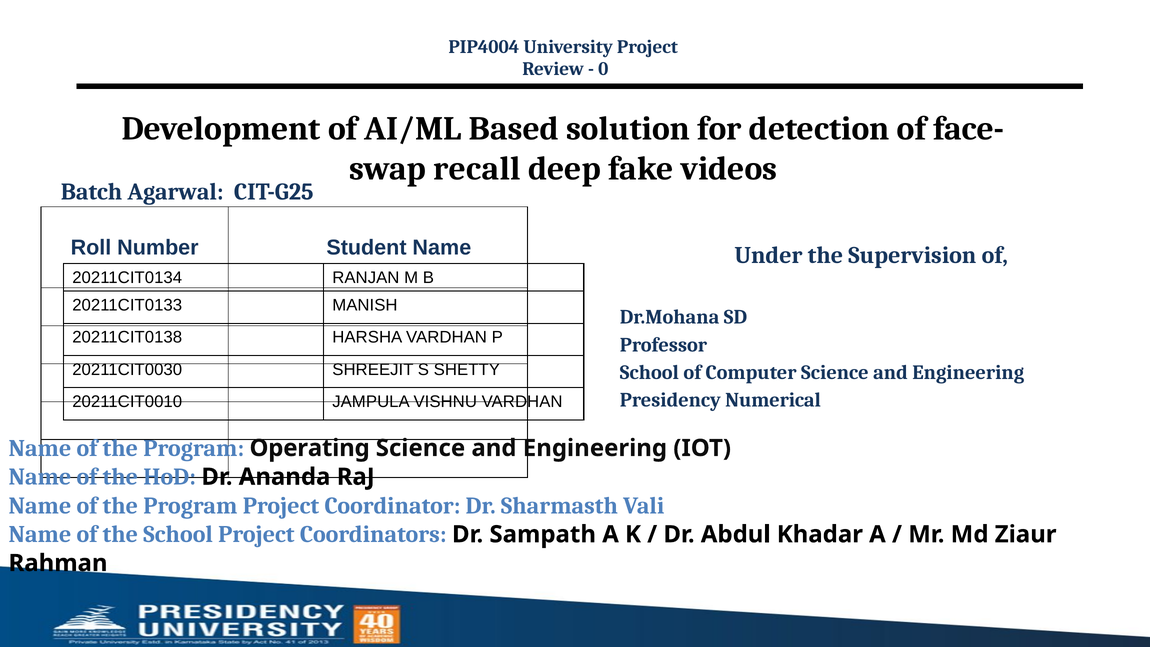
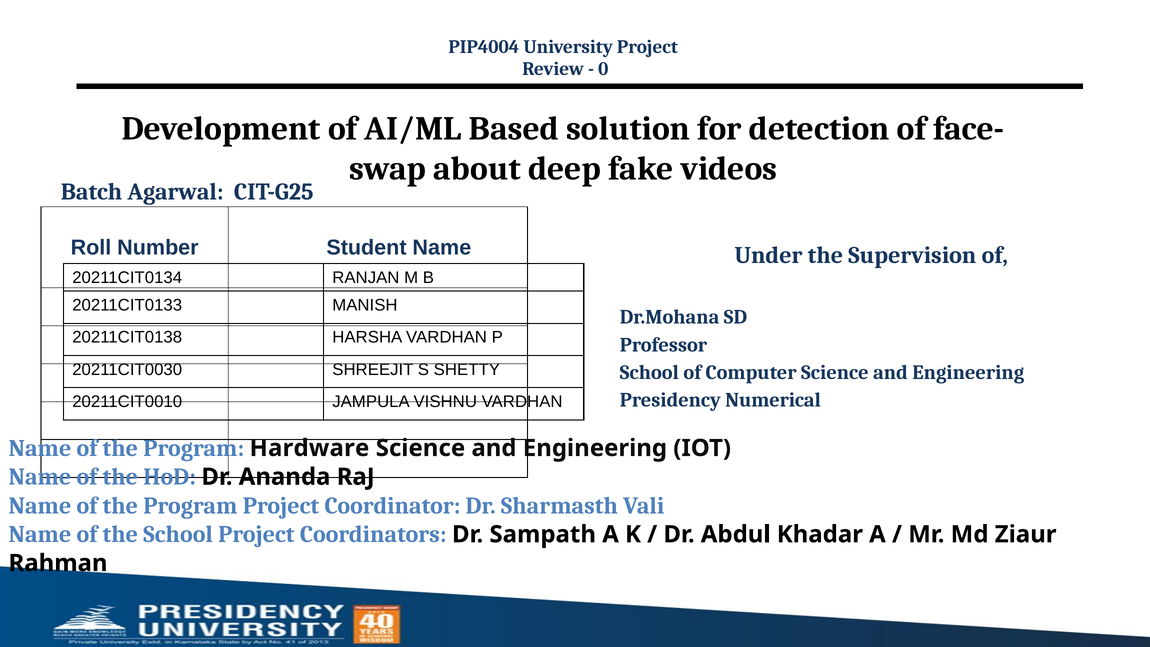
recall: recall -> about (477, 169)
Operating: Operating -> Hardware (309, 448)
